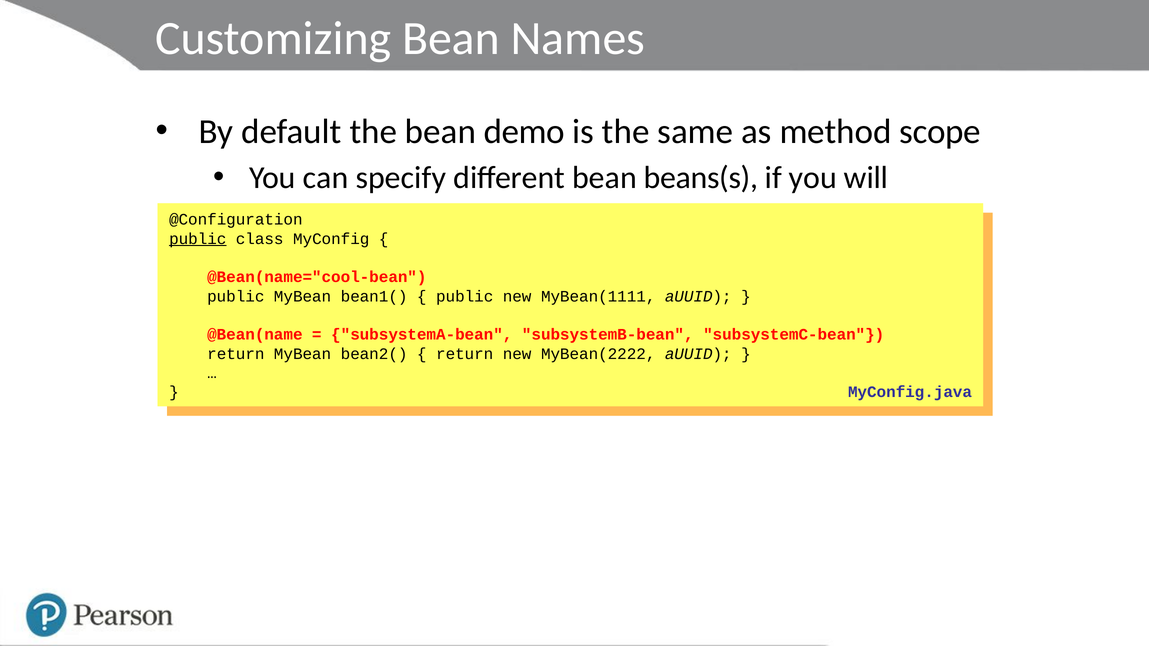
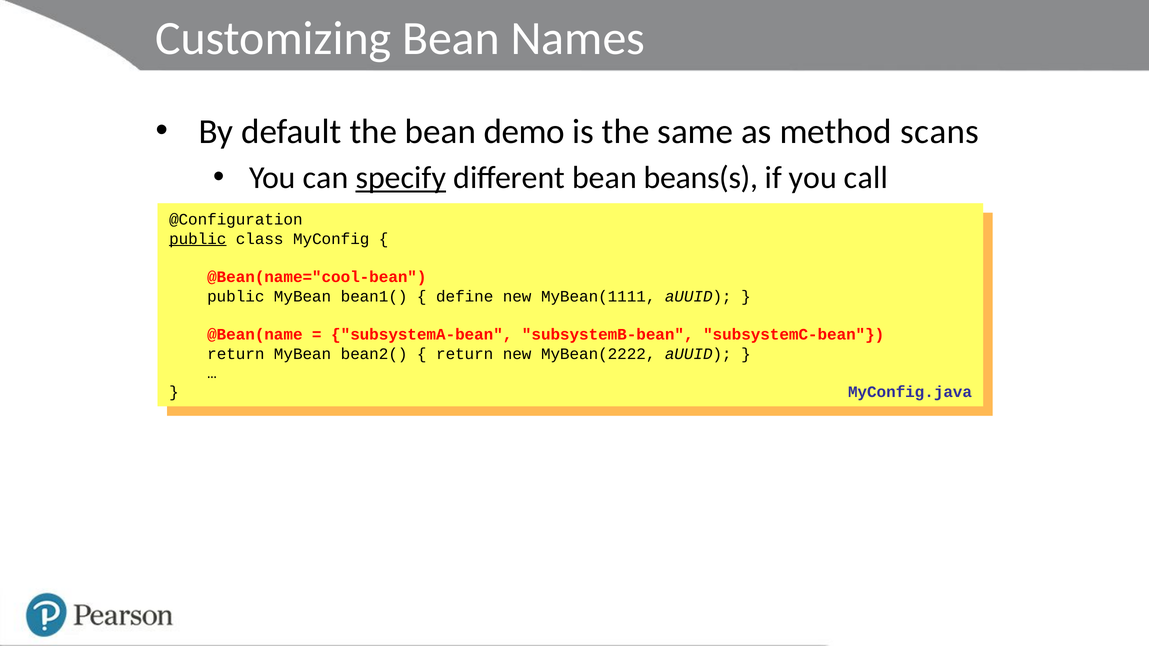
scope: scope -> scans (940, 132)
specify underline: none -> present (401, 178)
will: will -> call (866, 178)
public: public -> define (465, 296)
